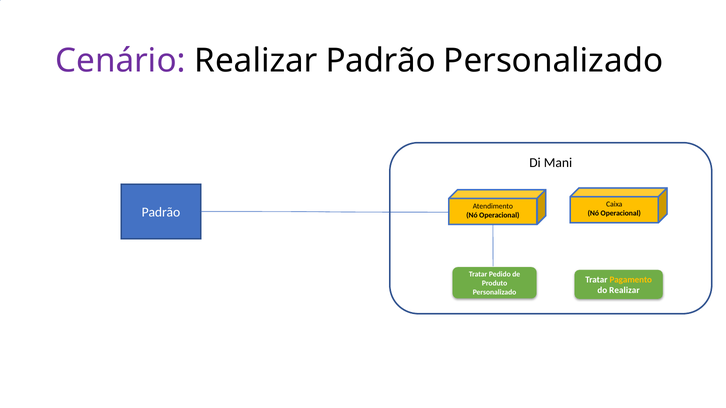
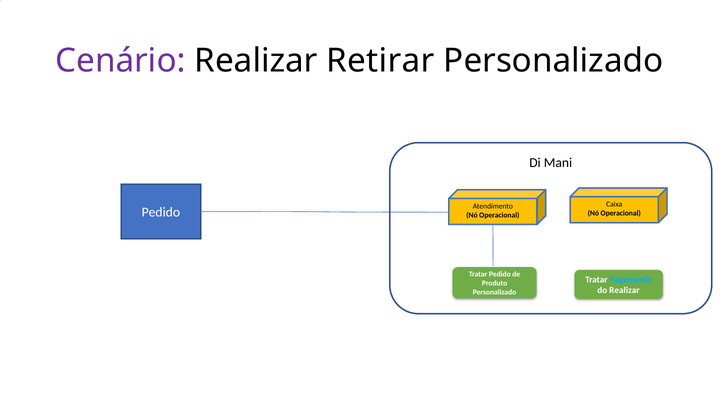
Realizar Padrão: Padrão -> Retirar (380, 61)
Padrão: Padrão -> Pedido (161, 213)
Pagamento colour: yellow -> light blue (631, 280)
